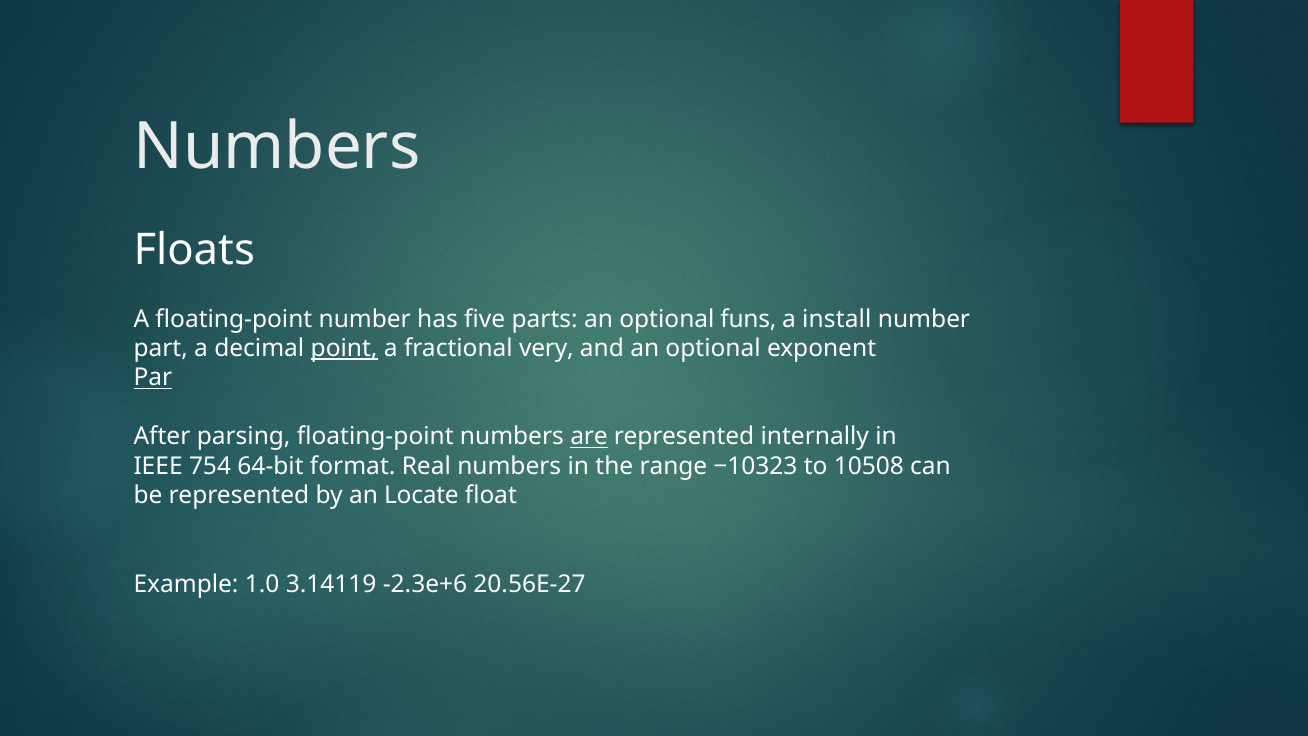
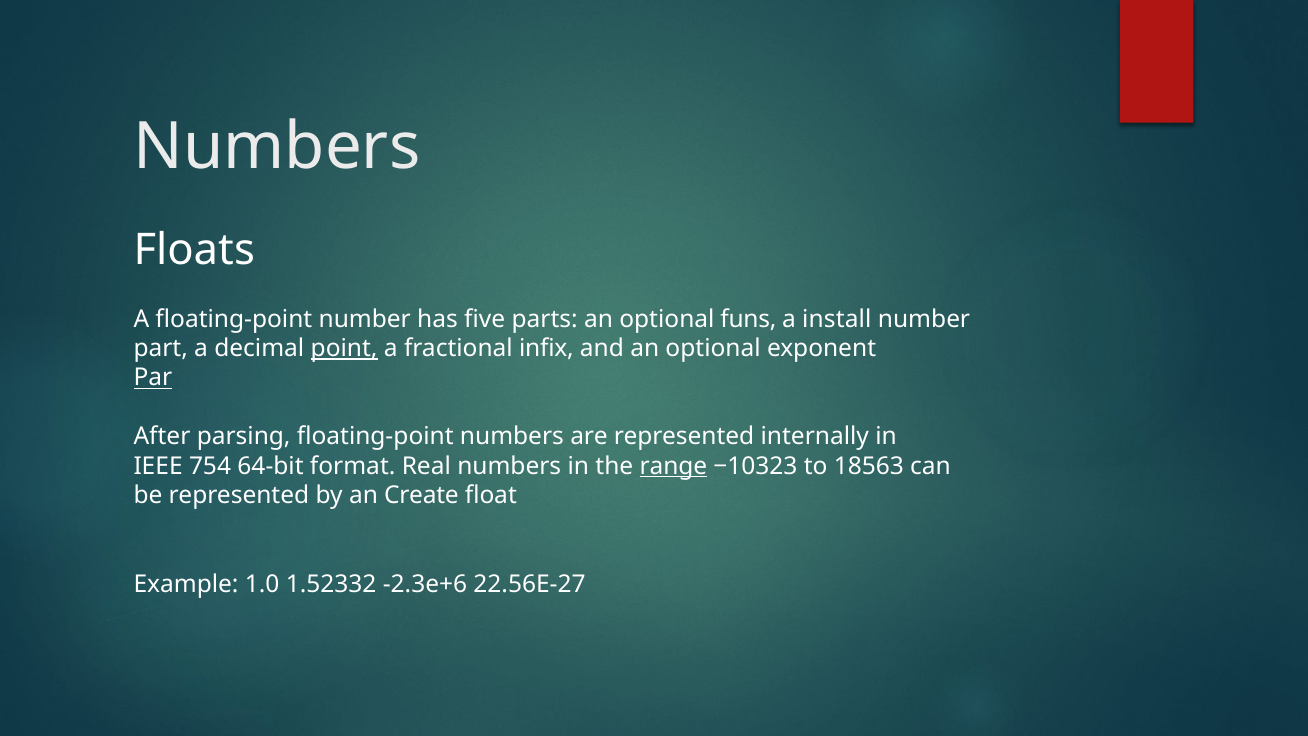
very: very -> infix (546, 348)
are underline: present -> none (589, 437)
range underline: none -> present (673, 466)
10508: 10508 -> 18563 (869, 466)
Locate: Locate -> Create (421, 495)
3.14119: 3.14119 -> 1.52332 (331, 584)
20.56E-27: 20.56E-27 -> 22.56E-27 (530, 584)
